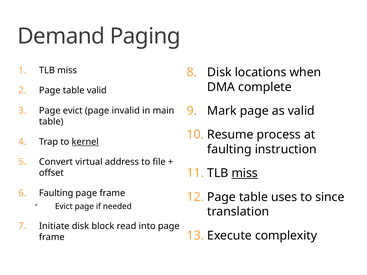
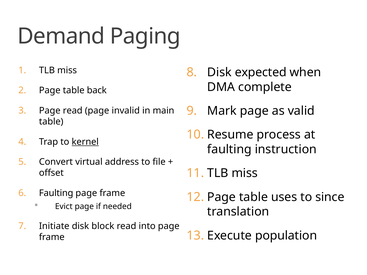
locations: locations -> expected (261, 72)
table valid: valid -> back (97, 91)
Page evict: evict -> read (73, 111)
miss underline: present -> none (245, 173)
complexity: complexity -> population (286, 236)
